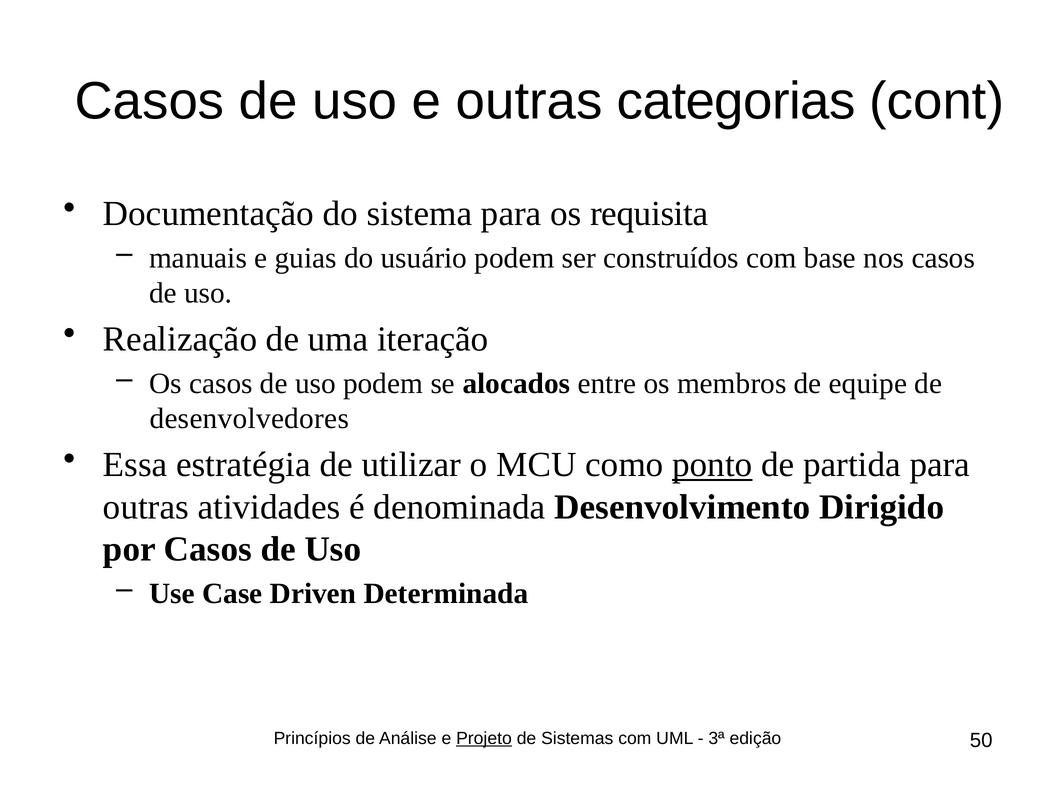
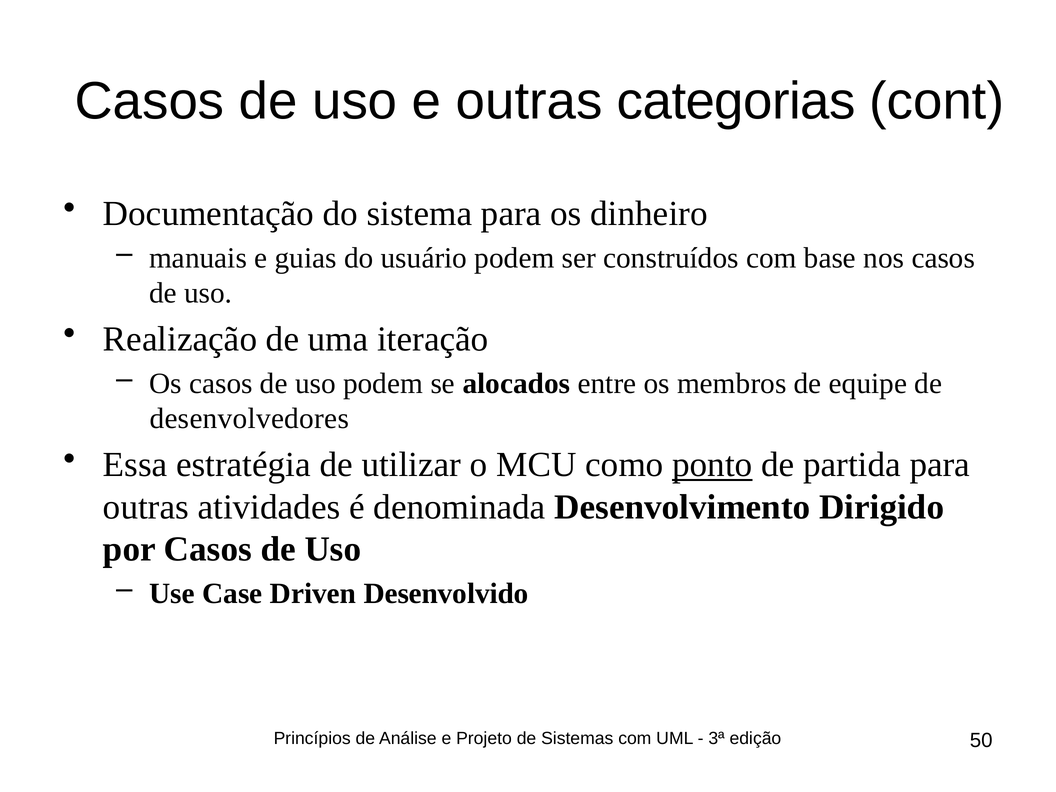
requisita: requisita -> dinheiro (649, 214)
Determinada: Determinada -> Desenvolvido (446, 593)
Projeto underline: present -> none (484, 738)
